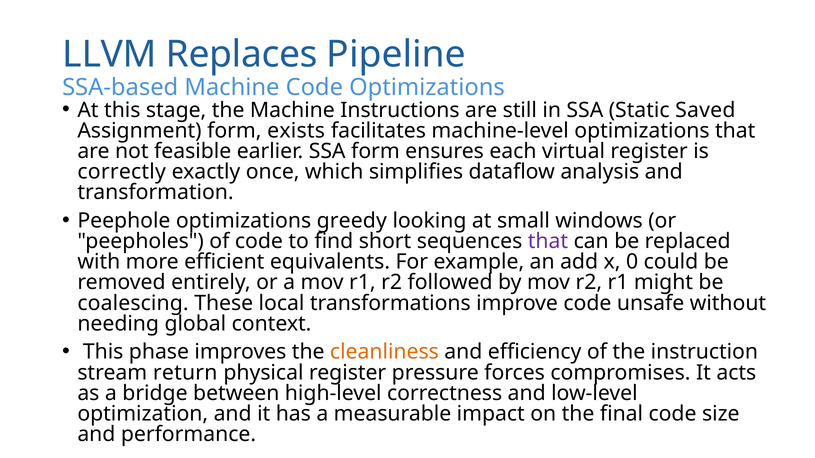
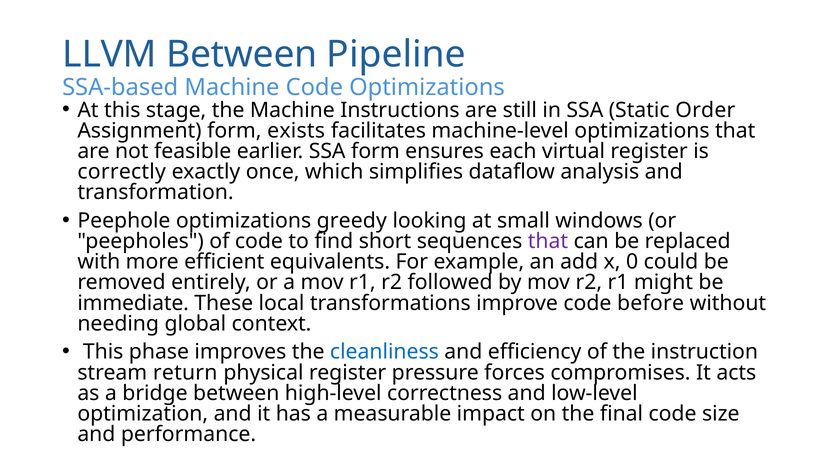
LLVM Replaces: Replaces -> Between (242, 55)
Saved: Saved -> Order (705, 110)
coalescing: coalescing -> immediate (133, 303)
unsafe: unsafe -> before (650, 303)
cleanliness colour: orange -> blue (384, 352)
